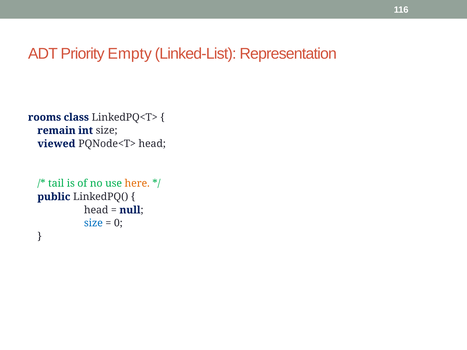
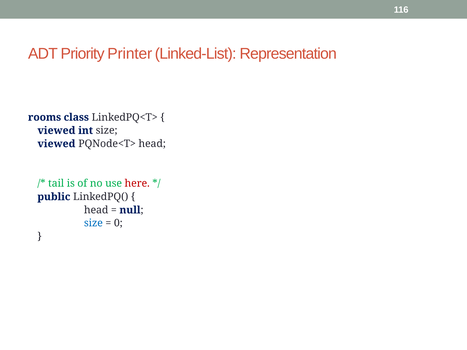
Empty: Empty -> Printer (130, 54)
remain: remain -> viewed (56, 131)
here colour: orange -> red (137, 184)
